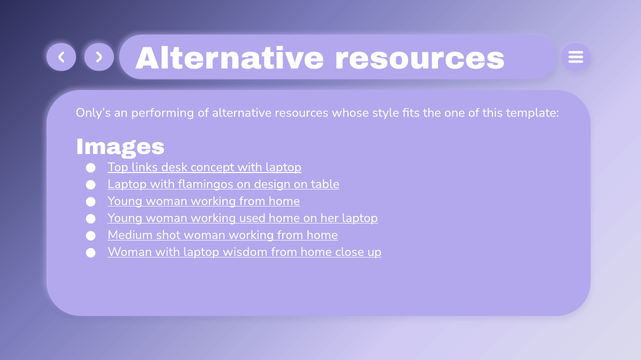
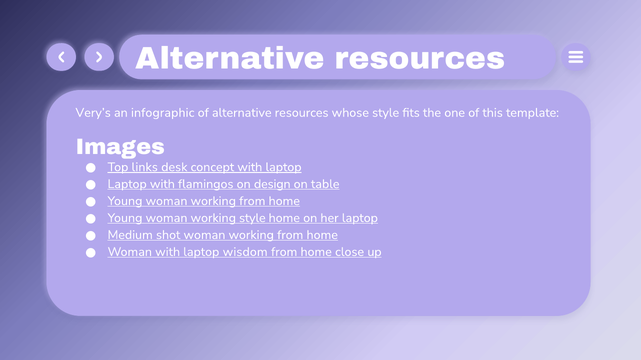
Only’s: Only’s -> Very’s (93, 113)
performing: performing -> infographic (163, 113)
working used: used -> style (252, 218)
